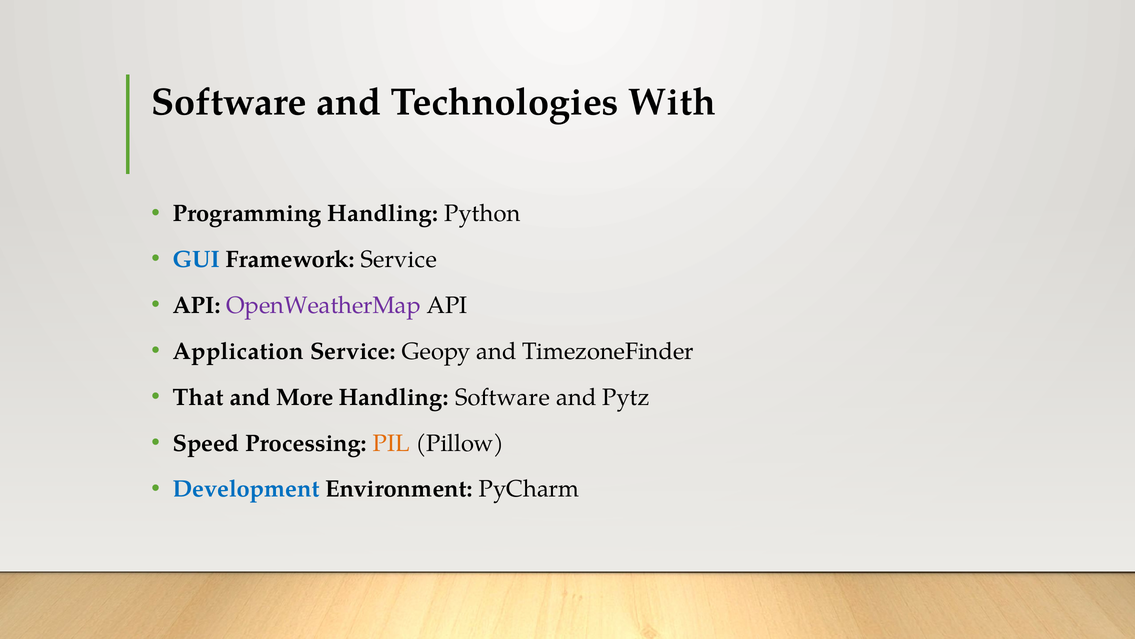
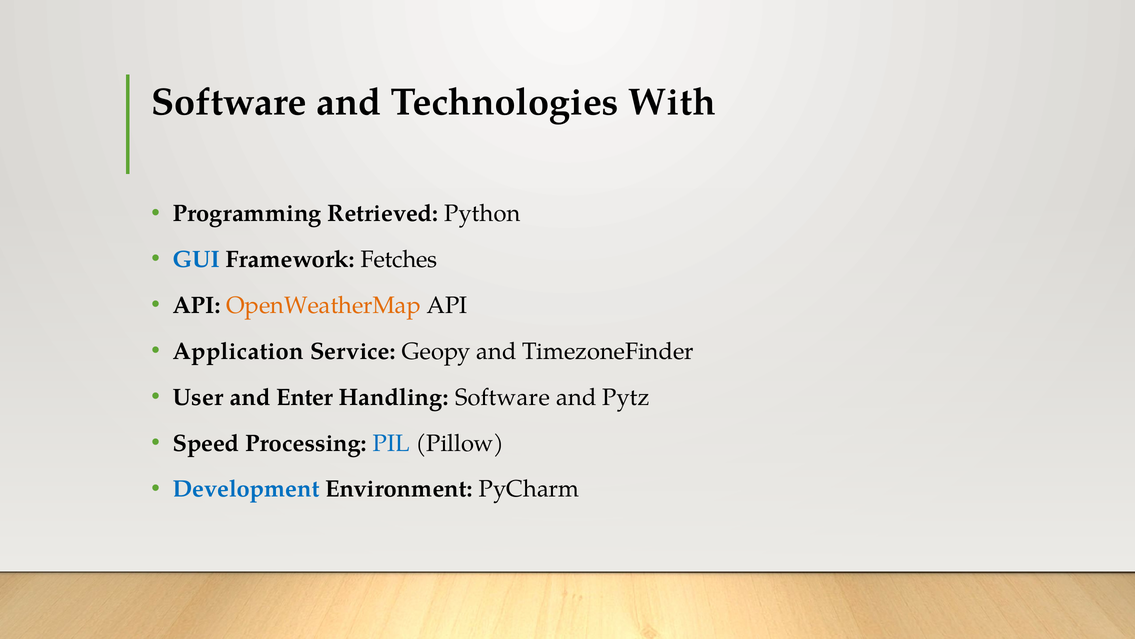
Programming Handling: Handling -> Retrieved (383, 213)
Framework Service: Service -> Fetches (399, 259)
OpenWeatherMap colour: purple -> orange (324, 305)
That: That -> User (198, 397)
More: More -> Enter (305, 397)
PIL colour: orange -> blue (391, 443)
